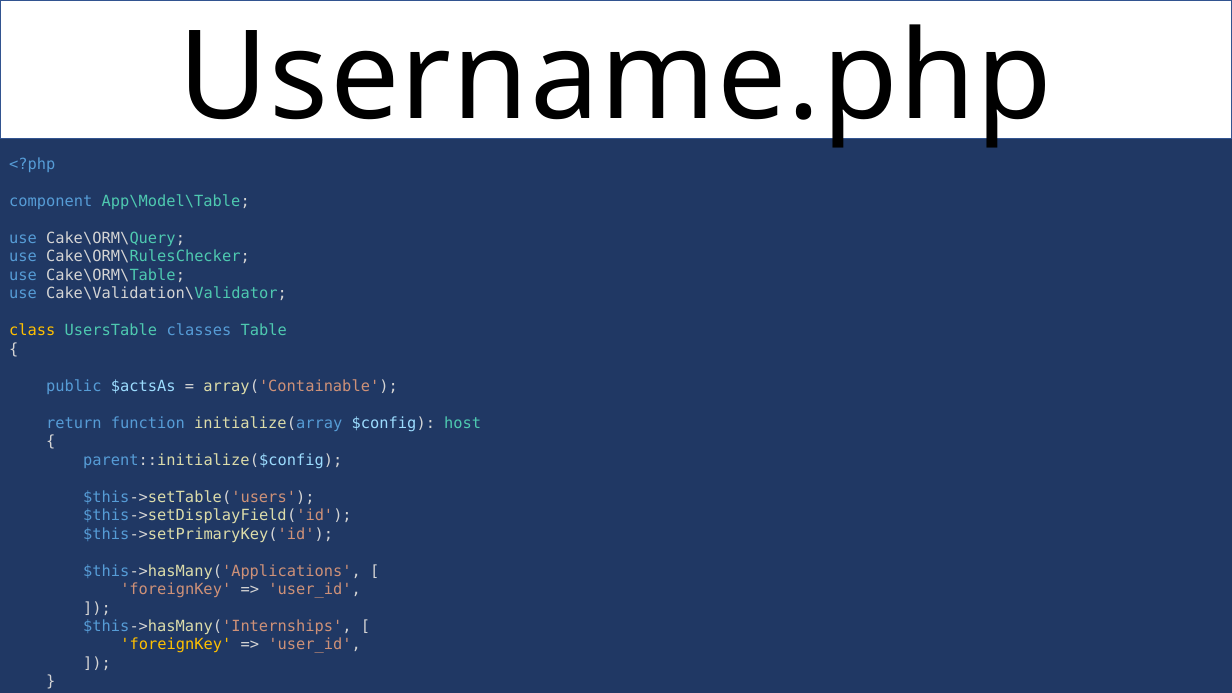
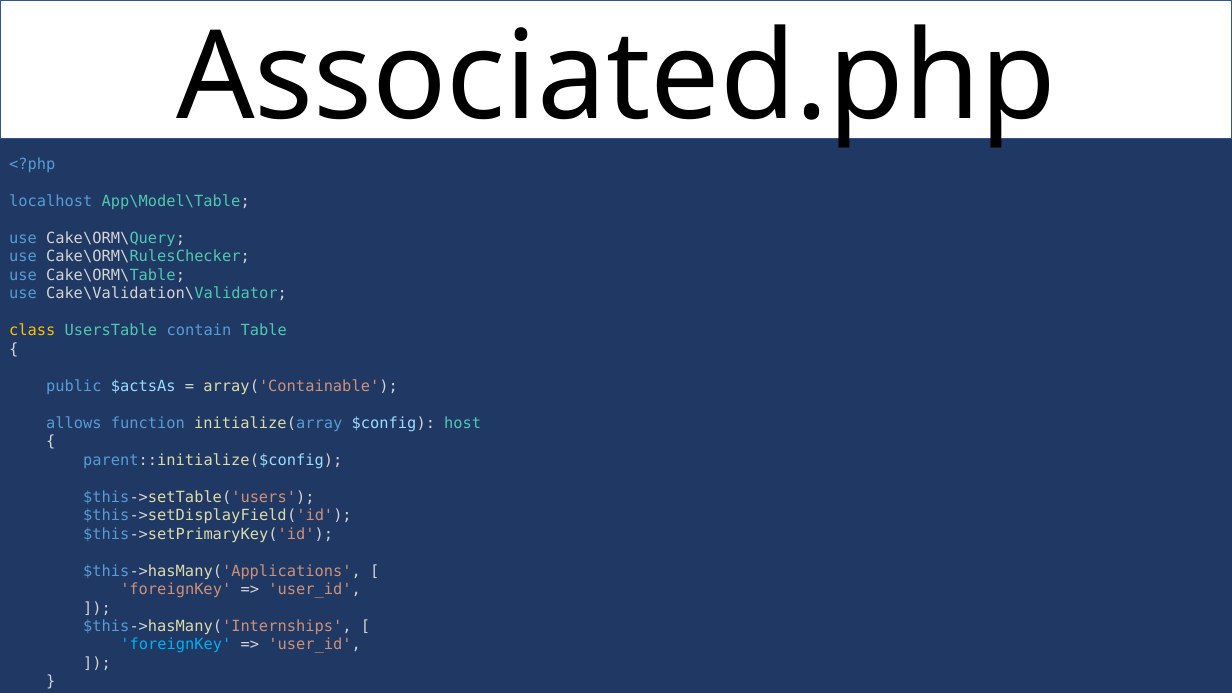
Username.php: Username.php -> Associated.php (616, 78)
component: component -> localhost (51, 201)
classes: classes -> contain (199, 331)
return: return -> allows (74, 423)
foreignKey colour: yellow -> light blue (176, 645)
